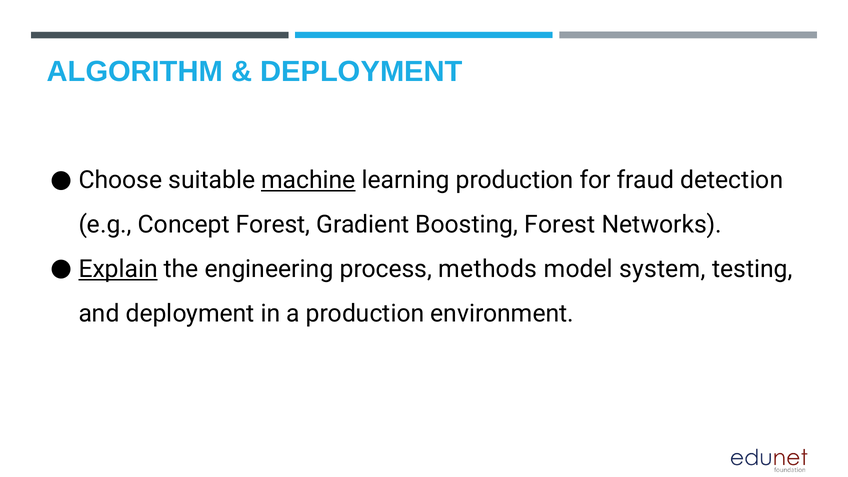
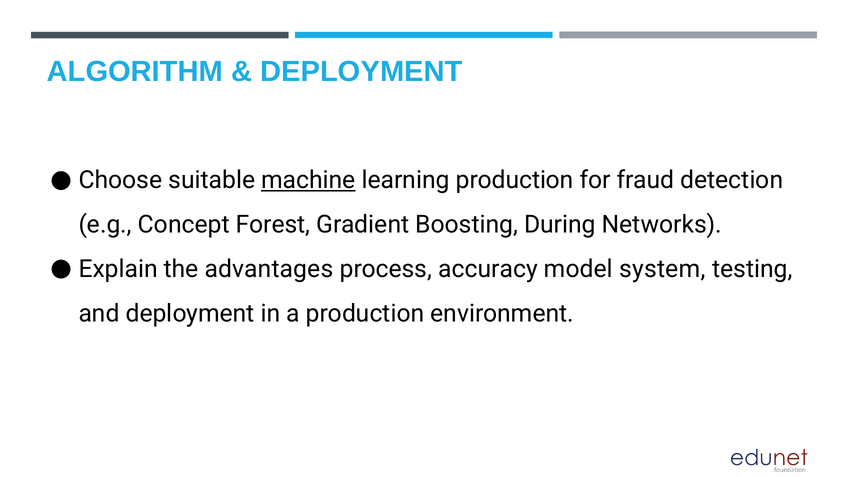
Boosting Forest: Forest -> During (560, 225)
Explain underline: present -> none (118, 269)
engineering: engineering -> advantages (269, 269)
methods: methods -> accuracy (488, 269)
